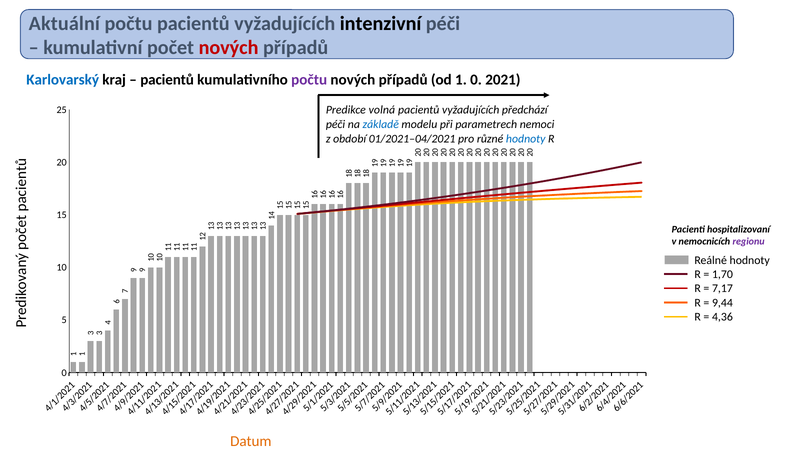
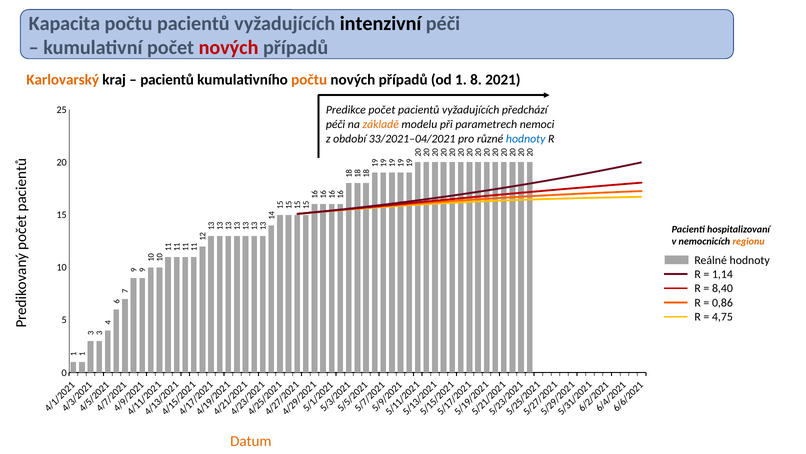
Aktuální: Aktuální -> Kapacita (64, 23)
Karlovarský colour: blue -> orange (63, 79)
počtu colour: purple -> orange (309, 79)
od 1 0: 0 -> 8 (476, 79)
Predikce volná: volná -> počet (382, 110)
základě colour: blue -> orange (381, 124)
01/2021–04/2021: 01/2021–04/2021 -> 33/2021–04/2021 (412, 139)
regionu colour: purple -> orange (749, 241)
1,70: 1,70 -> 1,14 (722, 274)
7,17: 7,17 -> 8,40 (722, 288)
9,44: 9,44 -> 0,86 (722, 302)
4,36: 4,36 -> 4,75 (722, 316)
